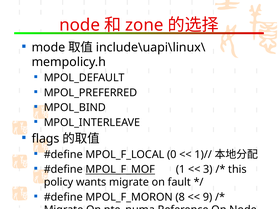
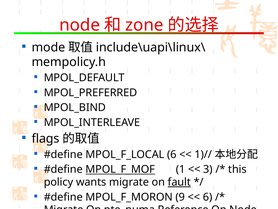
MPOL_F_LOCAL 0: 0 -> 6 (172, 154)
fault underline: none -> present (179, 182)
8: 8 -> 9 (180, 197)
9: 9 -> 6 (208, 197)
